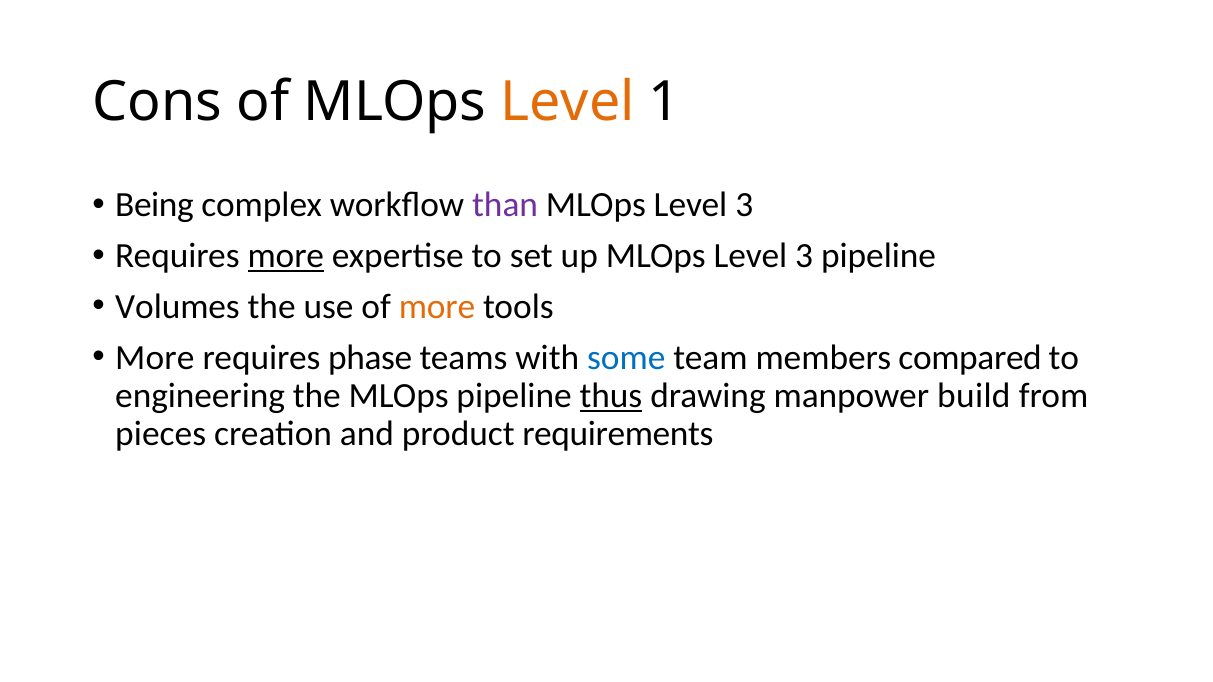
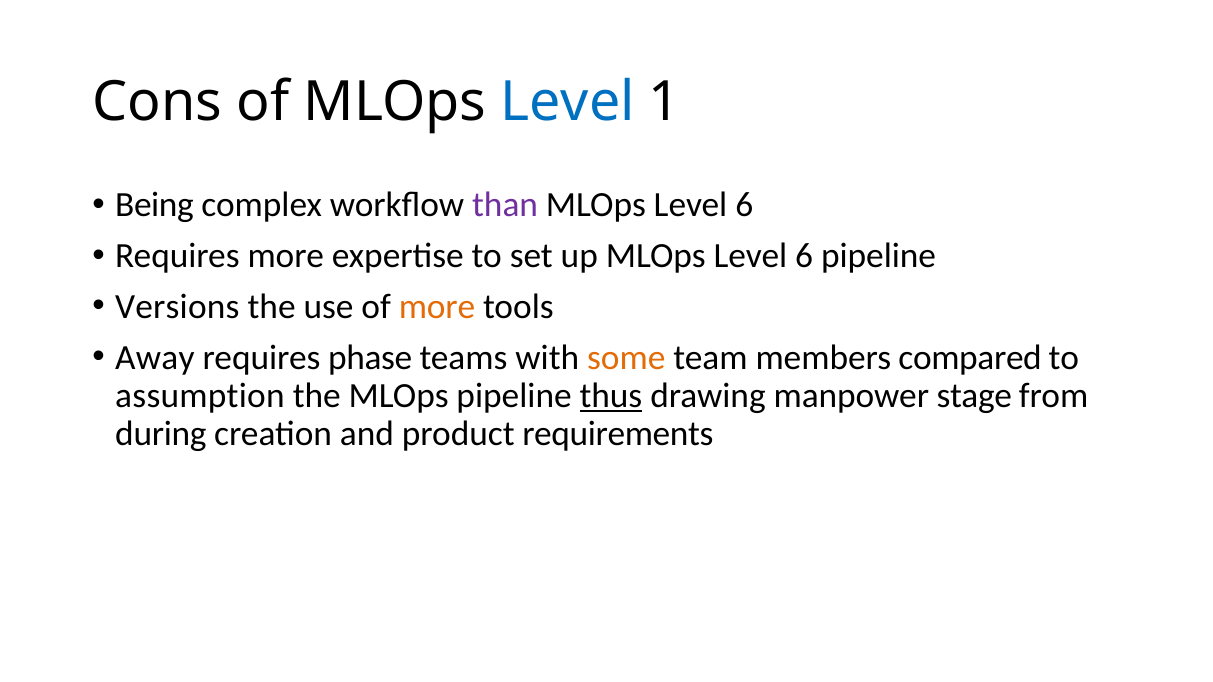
Level colour: orange -> blue (568, 102)
3: 3 -> 6 (744, 205)
more underline: present -> none (286, 256)
up MLOps Level 3: 3 -> 6 (804, 256)
Volumes: Volumes -> Versions (177, 307)
More: More -> Away (155, 358)
some colour: blue -> orange (626, 358)
engineering: engineering -> assumption (200, 396)
build: build -> stage (974, 396)
pieces: pieces -> during (161, 434)
